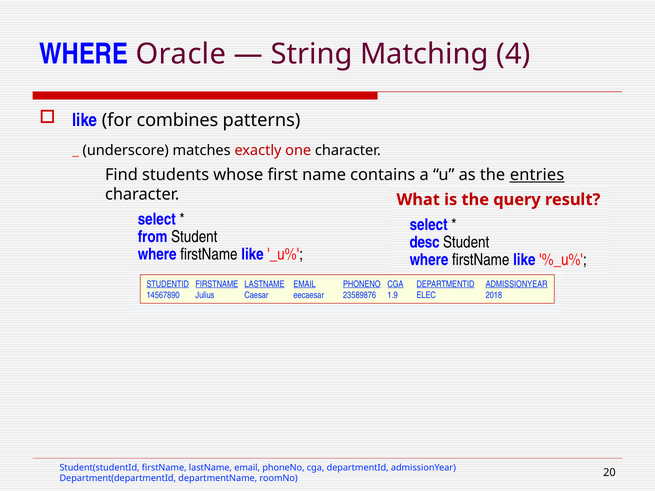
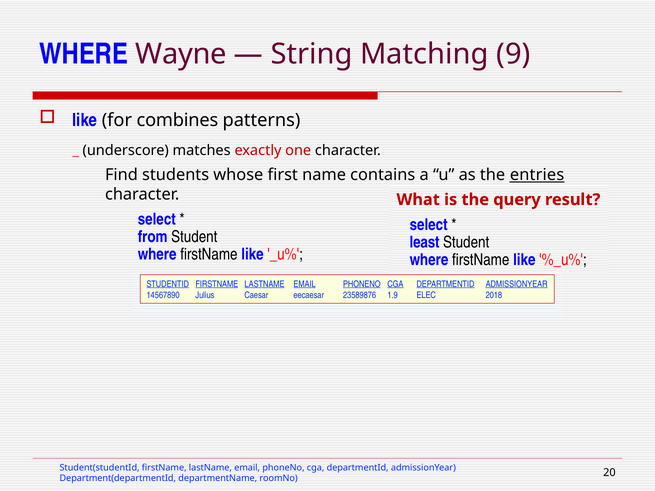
WHERE Oracle: Oracle -> Wayne (181, 54)
4: 4 -> 9 (514, 54)
desc: desc -> least (425, 242)
